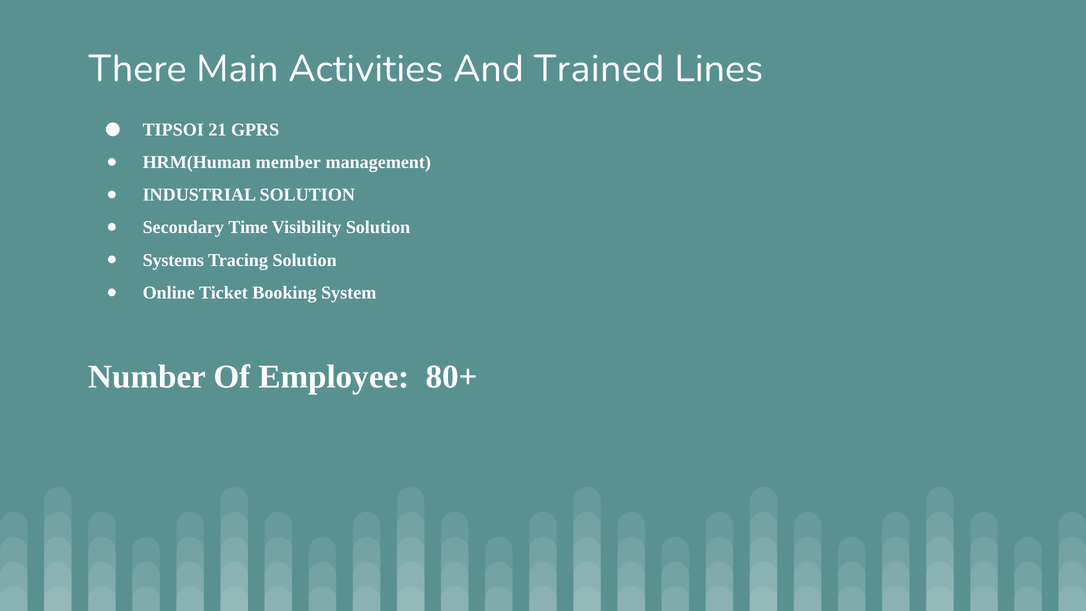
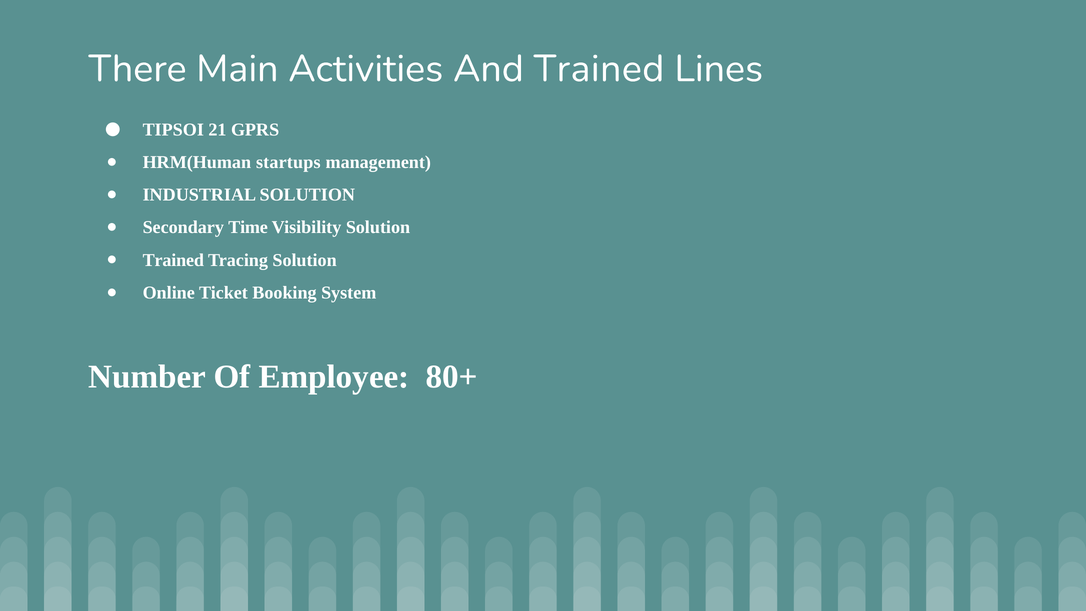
member: member -> startups (288, 162)
Systems: Systems -> Trained (173, 260)
